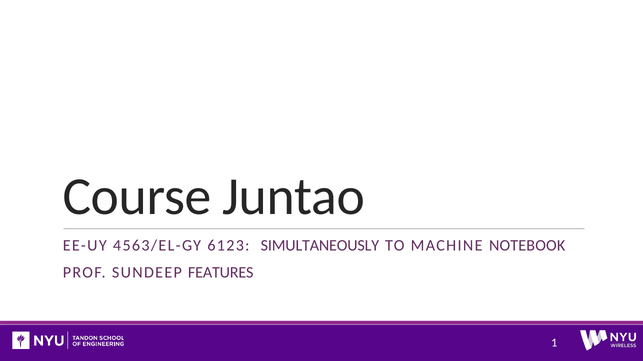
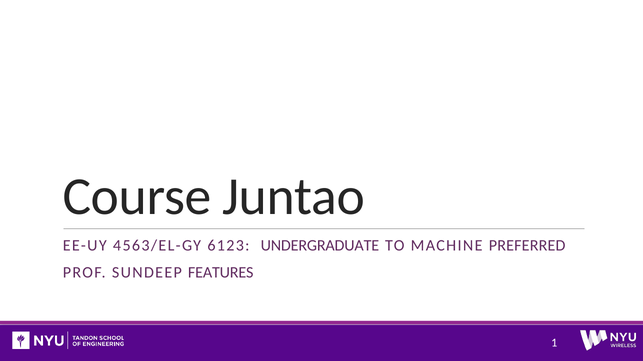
SIMULTANEOUSLY: SIMULTANEOUSLY -> UNDERGRADUATE (320, 246)
NOTEBOOK: NOTEBOOK -> PREFERRED (527, 246)
